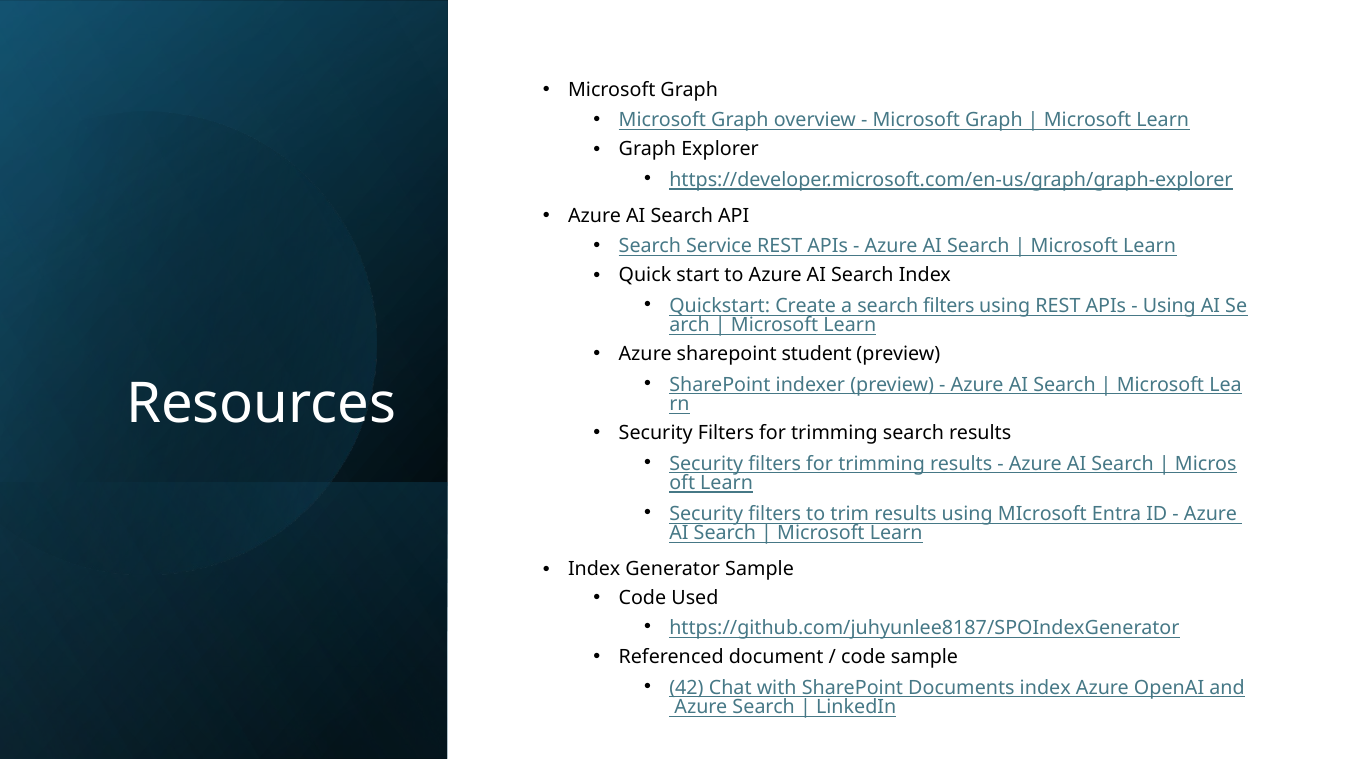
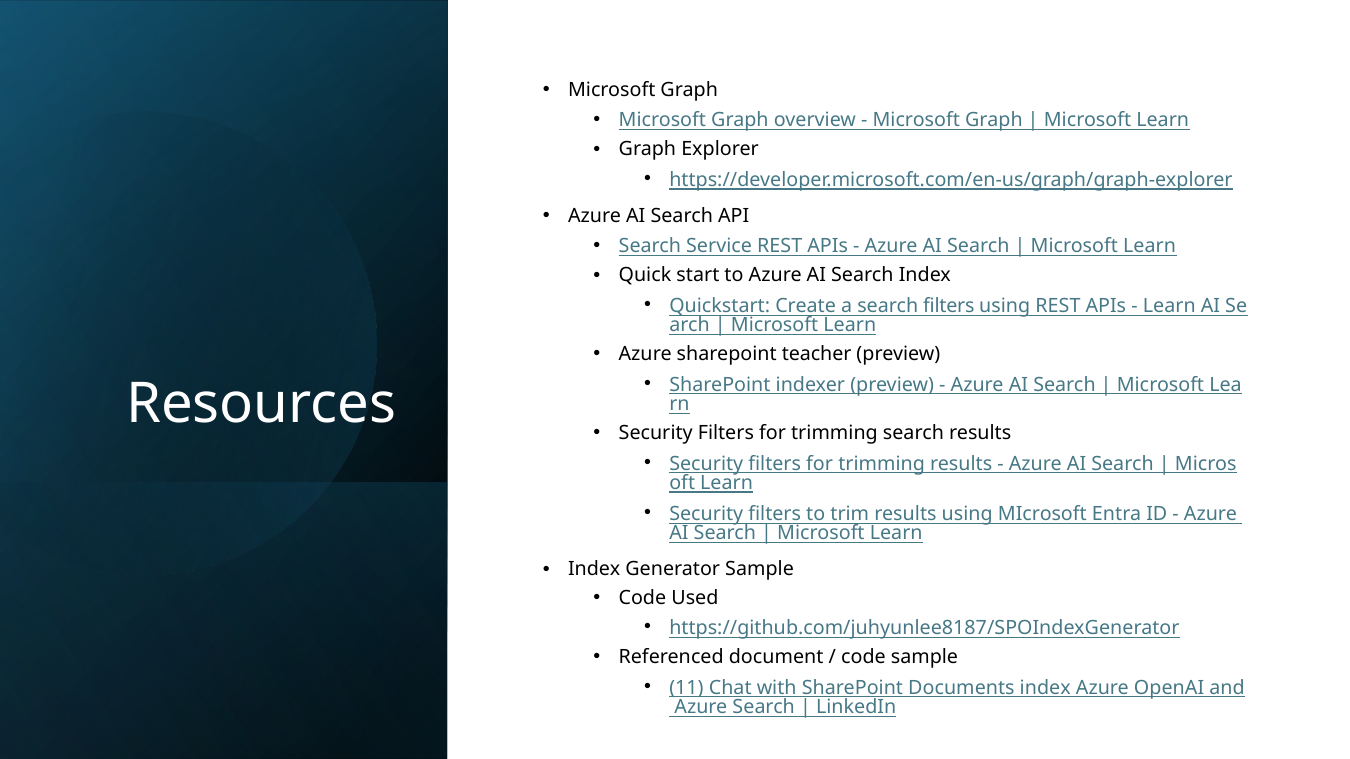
Using: Using -> Learn (1169, 306)
student: student -> teacher (817, 354)
42: 42 -> 11 (686, 688)
